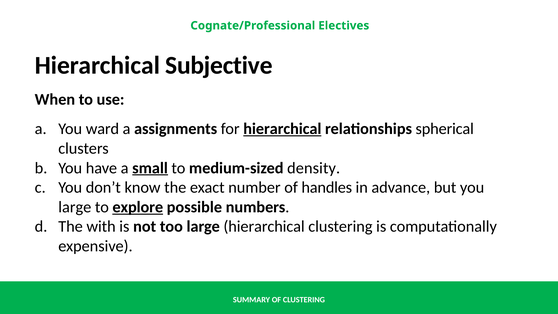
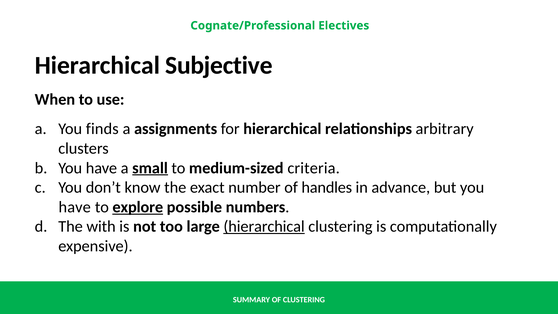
ward: ward -> finds (102, 129)
hierarchical underline: present -> none (282, 129)
spherical: spherical -> arbitrary (445, 129)
density: density -> criteria (314, 168)
large: large -> have (75, 207)
hierarchical underline: none -> present (264, 227)
